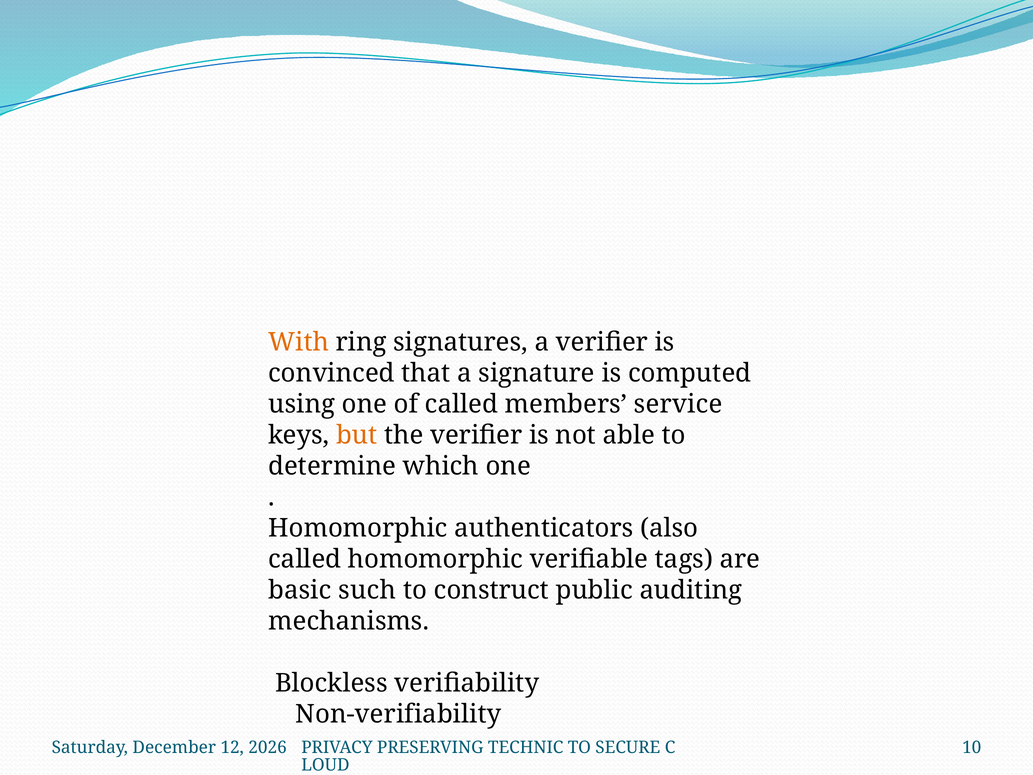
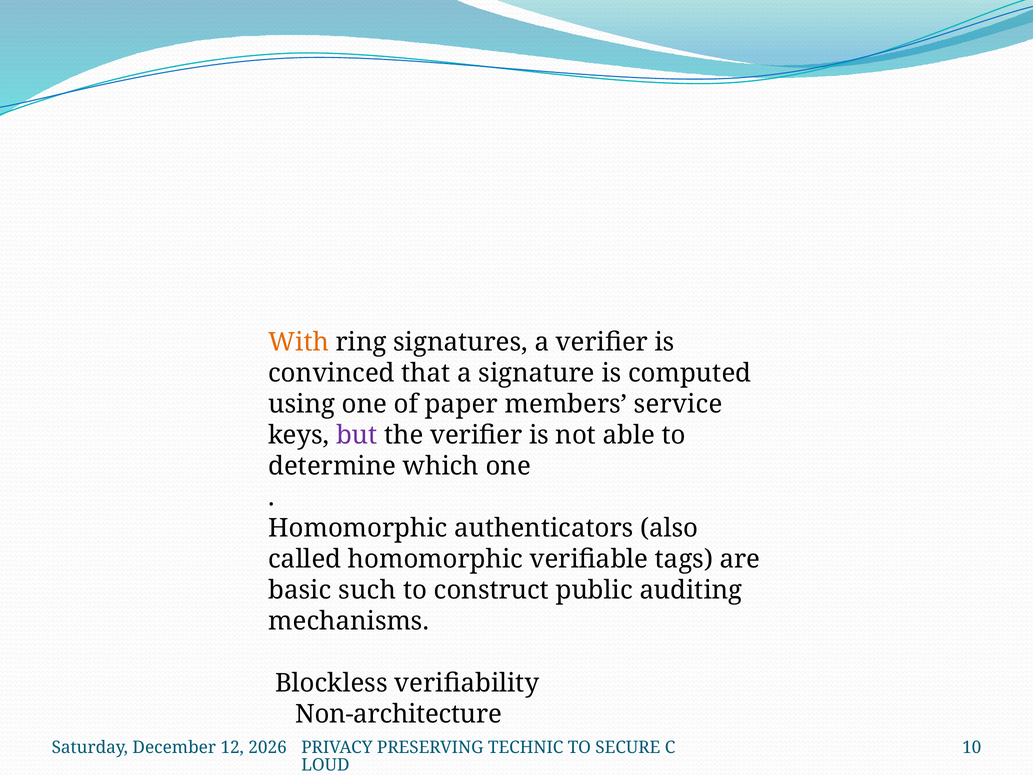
of called: called -> paper (461, 404)
but colour: orange -> purple (357, 435)
Non-verifiability: Non-verifiability -> Non-architecture (399, 714)
